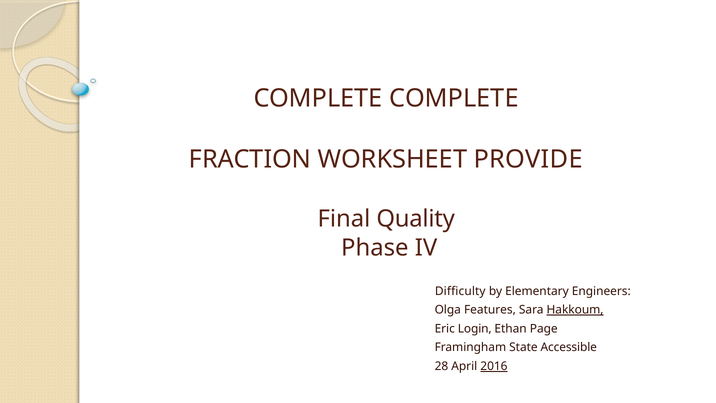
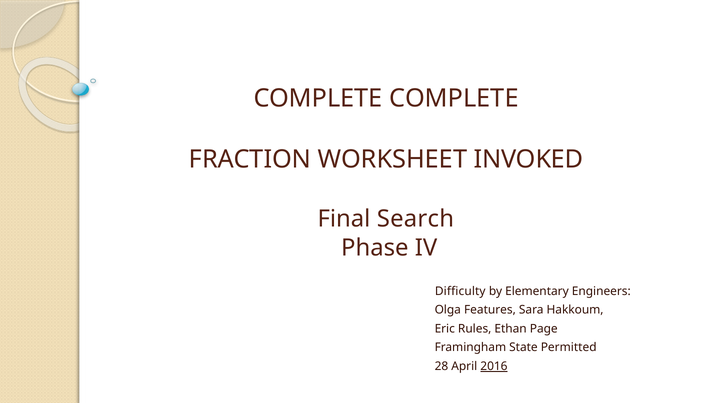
PROVIDE: PROVIDE -> INVOKED (528, 159)
Quality: Quality -> Search (415, 219)
Hakkoum underline: present -> none (575, 310)
Login: Login -> Rules (475, 329)
Accessible: Accessible -> Permitted (569, 347)
